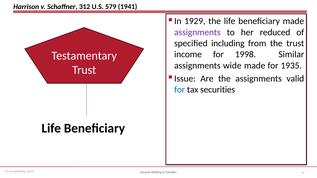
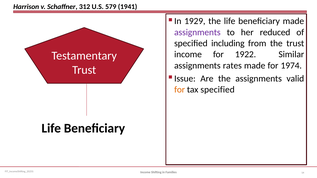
1998: 1998 -> 1922 (246, 55)
wide: wide -> rates (232, 66)
1935: 1935 -> 1974 (291, 66)
for colour: blue -> orange (180, 90)
tax securities: securities -> specified (218, 90)
